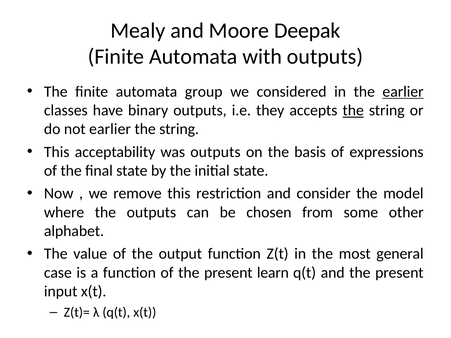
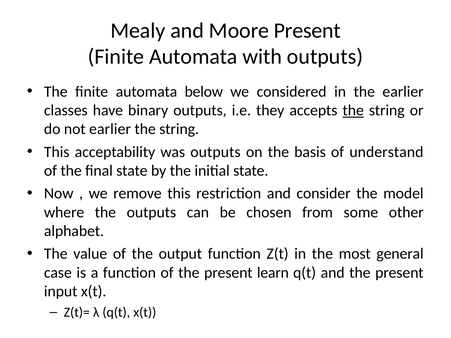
Moore Deepak: Deepak -> Present (307, 30)
group: group -> below (204, 92)
earlier underline: present -> none (403, 92)
expressions: expressions -> understand (386, 152)
